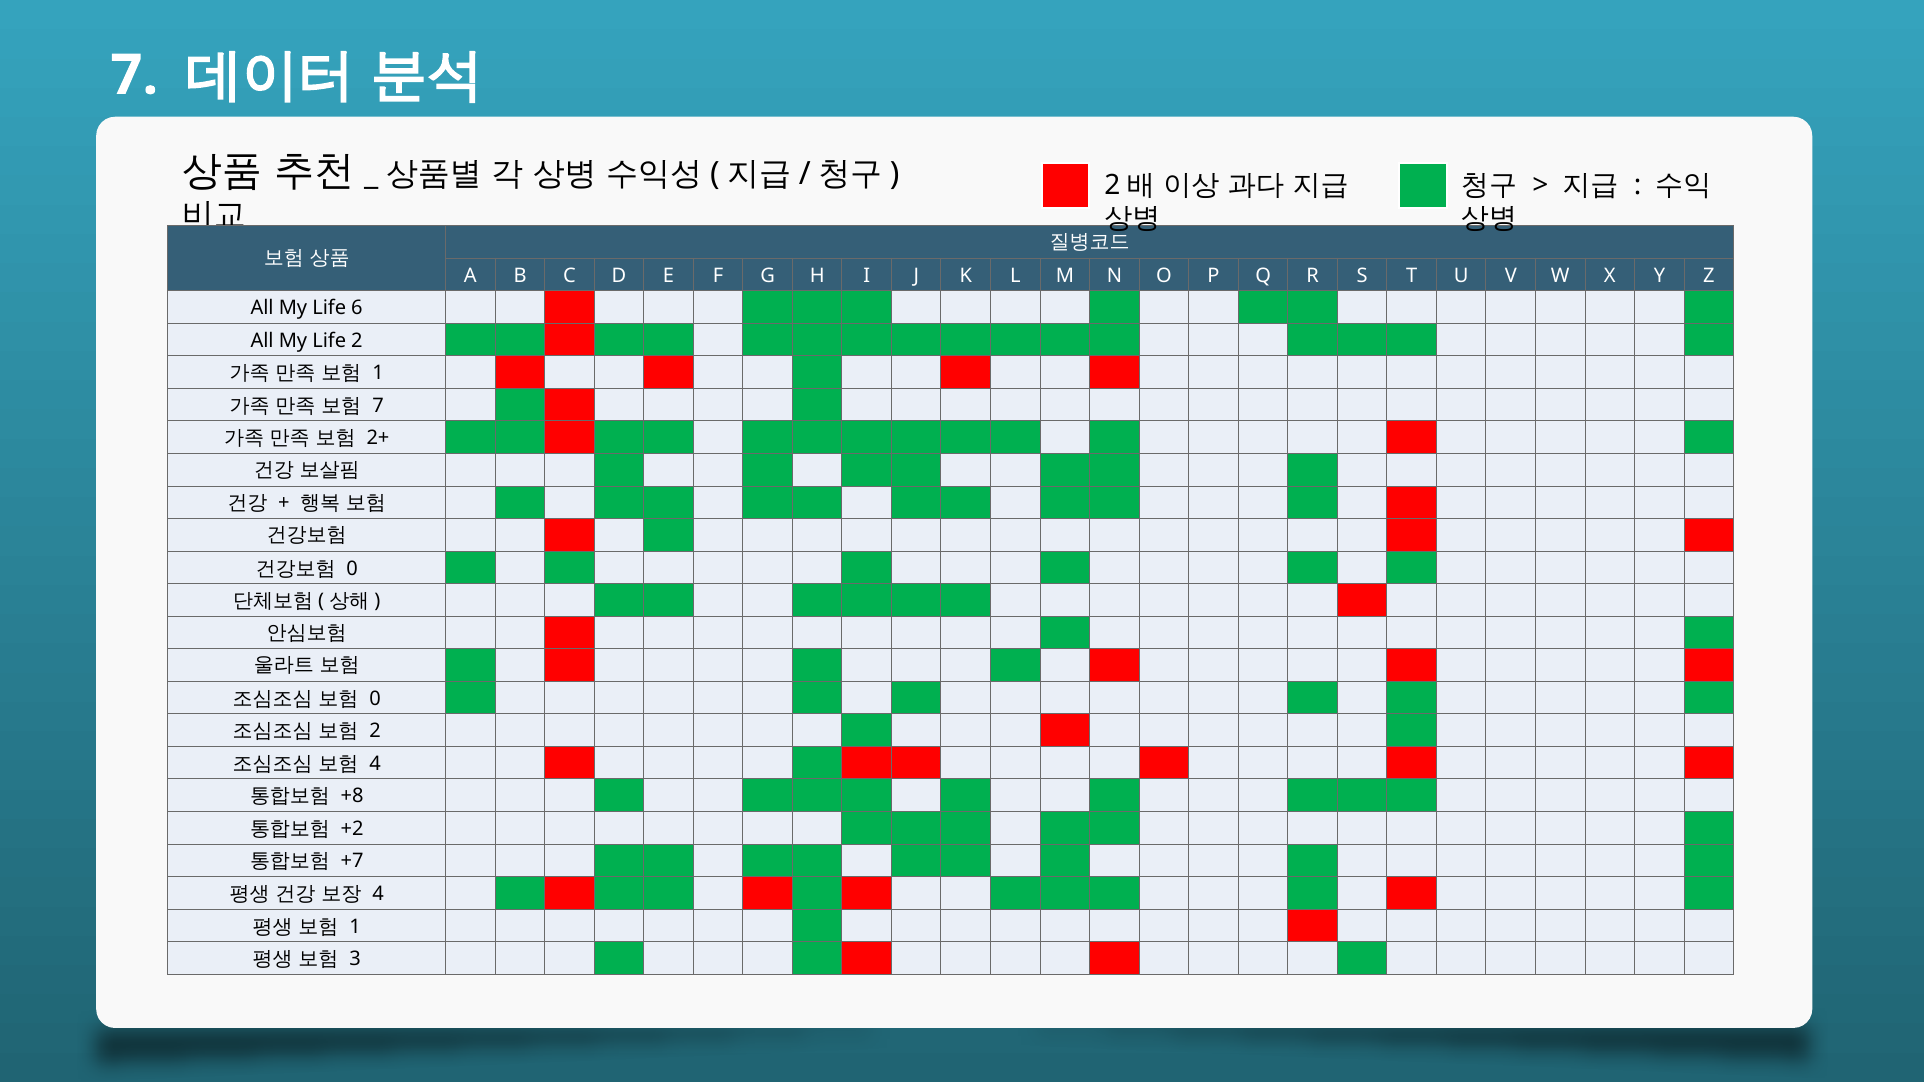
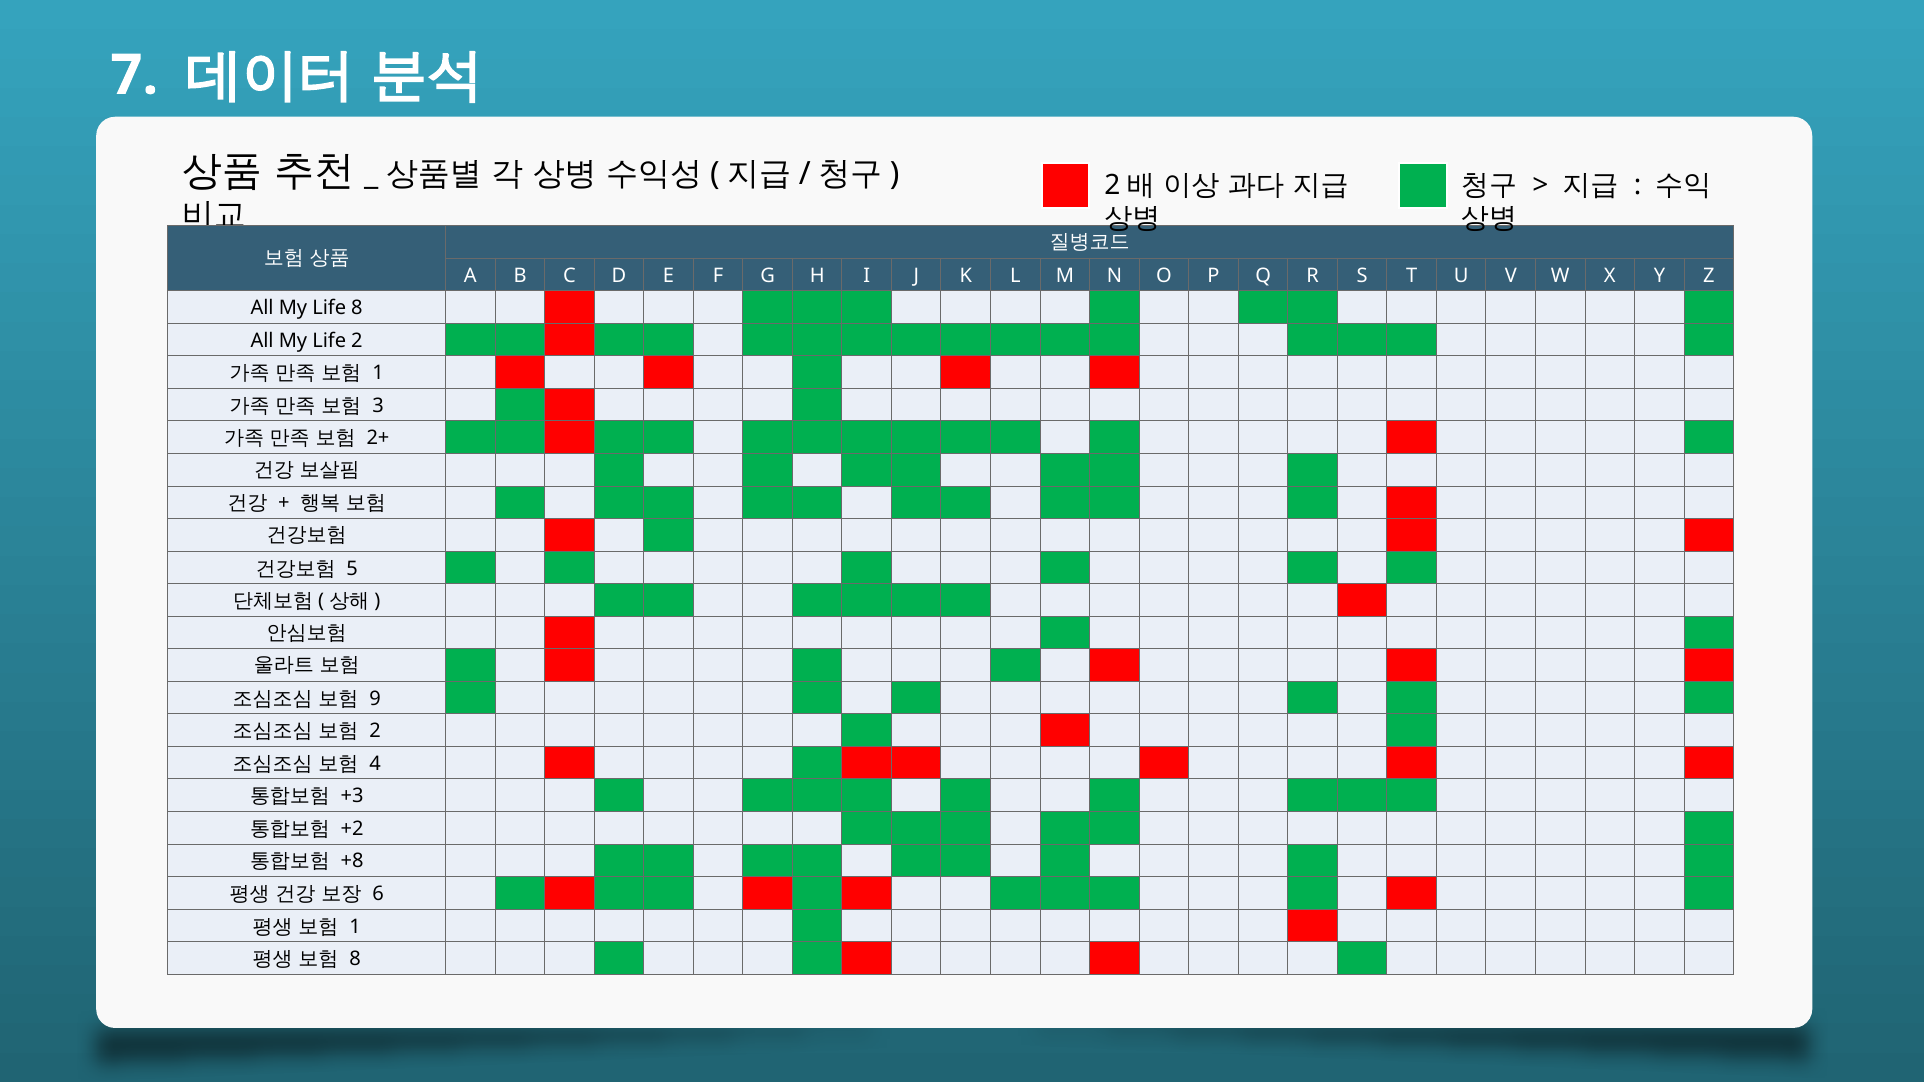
Life 6: 6 -> 8 (357, 308)
7: 7 -> 3 (378, 406)
0: 0 -> 5 (352, 569)
0: 0 -> 9 (375, 699)
+8: +8 -> +3 (352, 796)
+7: +7 -> +8 (352, 862)
4: 4 -> 6 (378, 894)
3: 3 -> 8 (355, 959)
